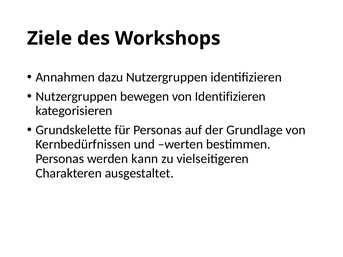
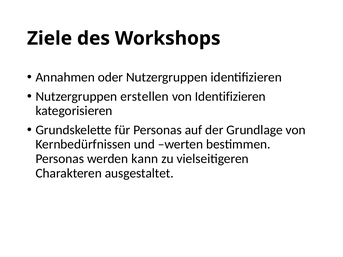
dazu: dazu -> oder (110, 77)
bewegen: bewegen -> erstellen (145, 96)
